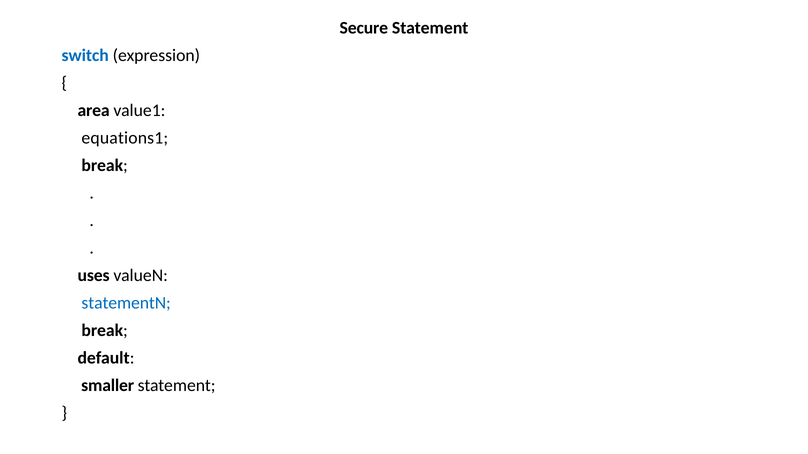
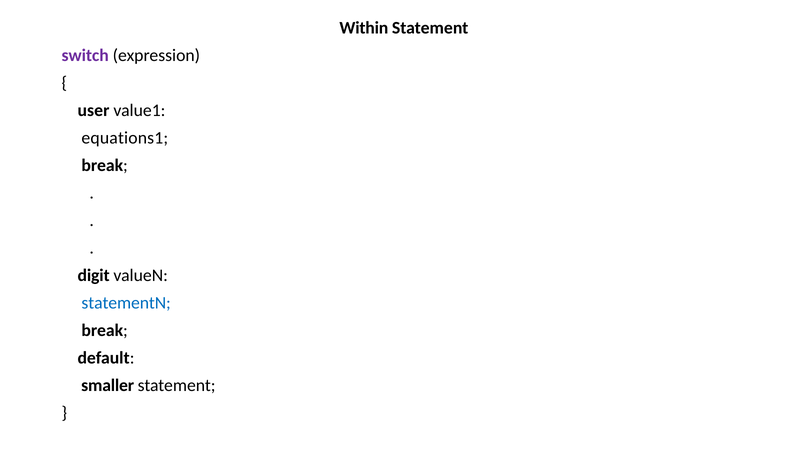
Secure: Secure -> Within (364, 28)
switch colour: blue -> purple (85, 56)
area: area -> user (93, 111)
uses: uses -> digit (94, 276)
